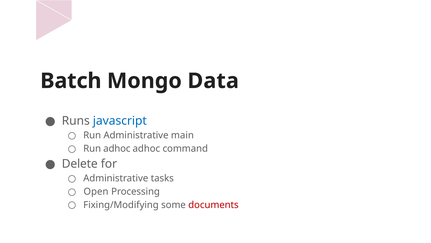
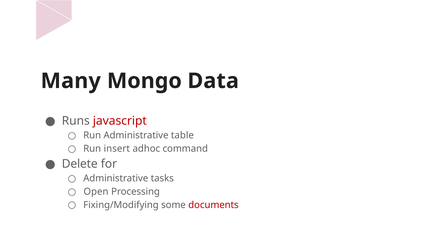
Batch: Batch -> Many (71, 81)
javascript colour: blue -> red (120, 121)
main: main -> table (182, 135)
Run adhoc: adhoc -> insert (117, 148)
